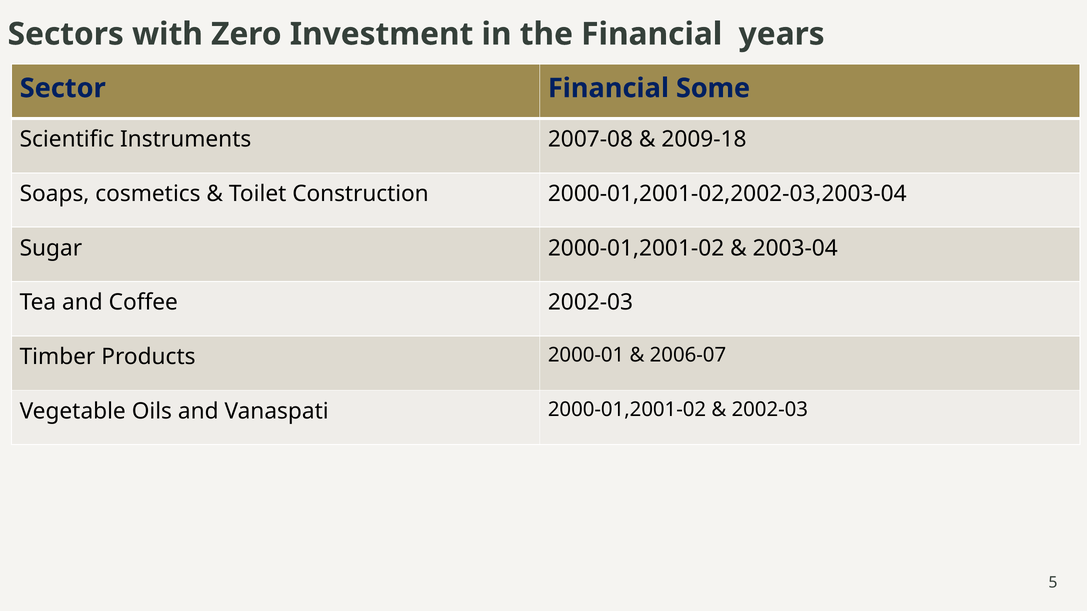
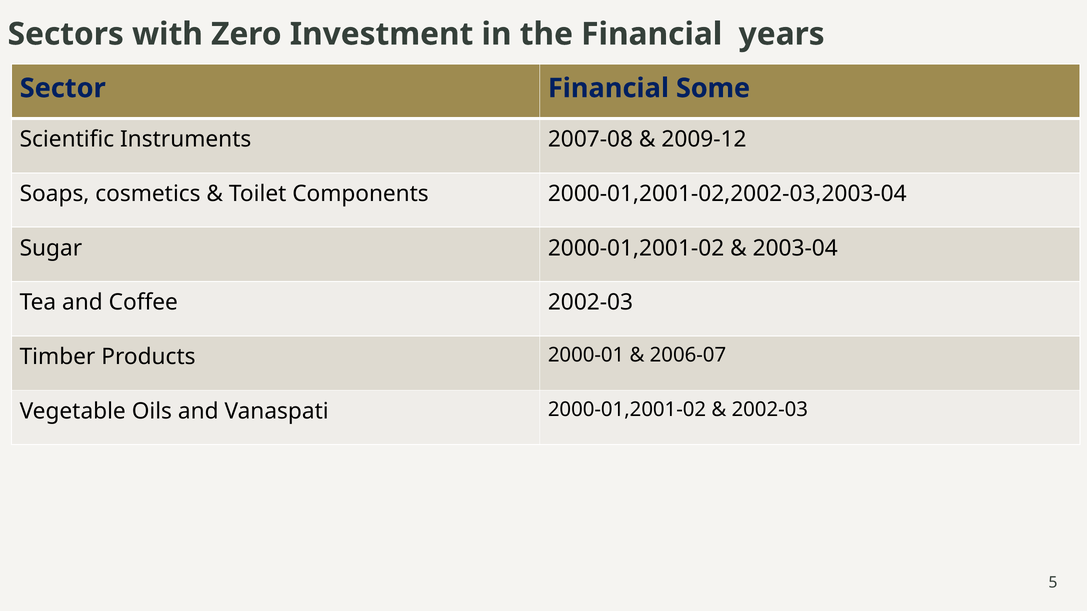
2009-18: 2009-18 -> 2009-12 (704, 139)
Construction: Construction -> Components (361, 194)
